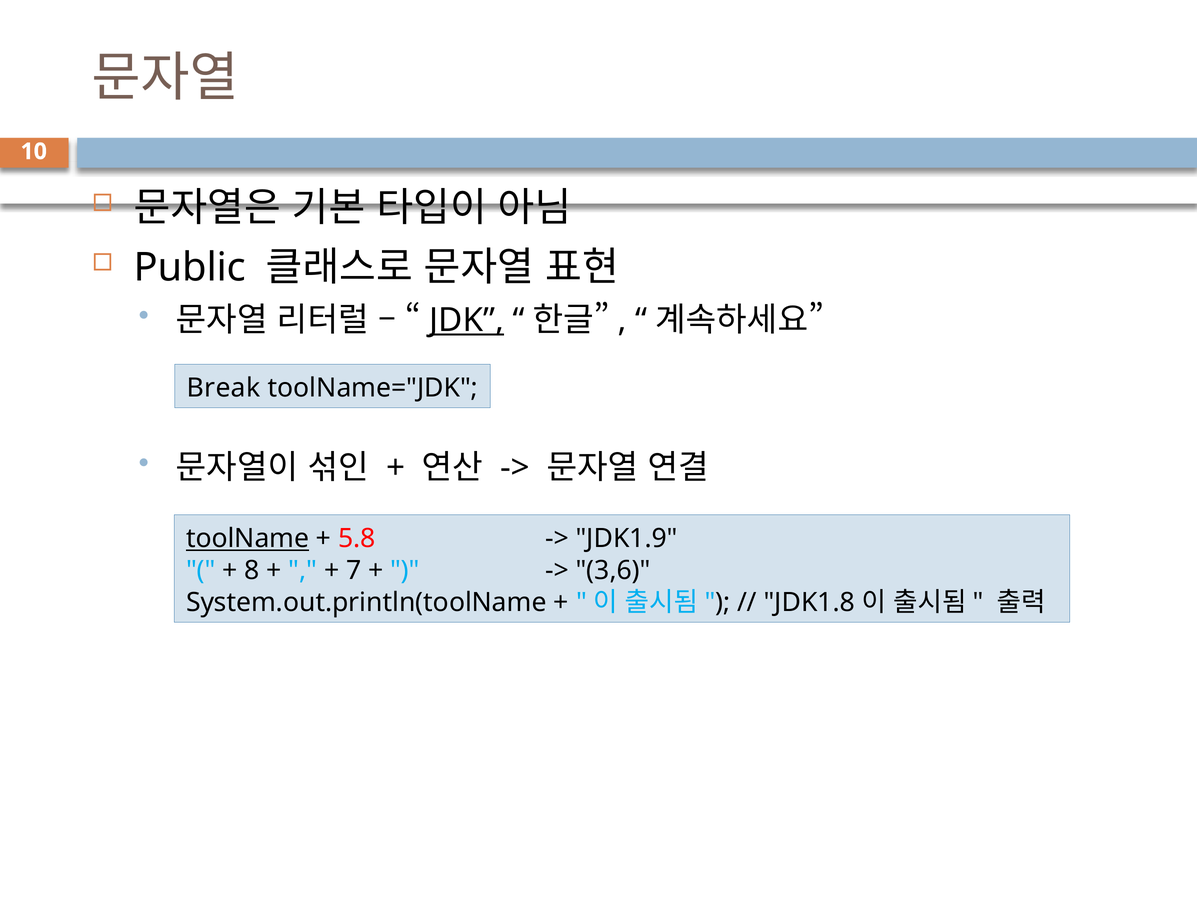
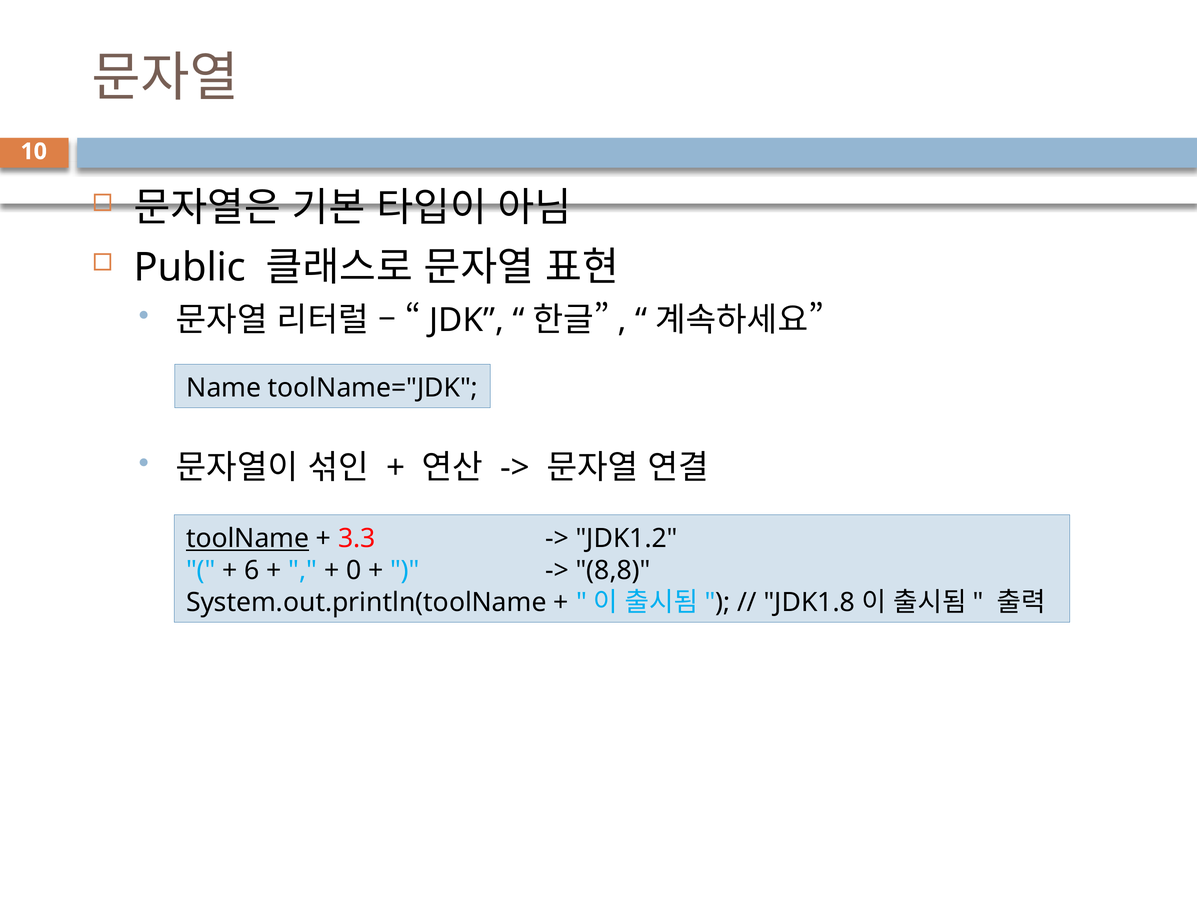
JDK underline: present -> none (467, 320)
Break: Break -> Name (224, 388)
5.8: 5.8 -> 3.3 (357, 539)
JDK1.9: JDK1.9 -> JDK1.2 (627, 539)
8: 8 -> 6 (252, 570)
7: 7 -> 0 (354, 570)
3,6: 3,6 -> 8,8 (613, 570)
